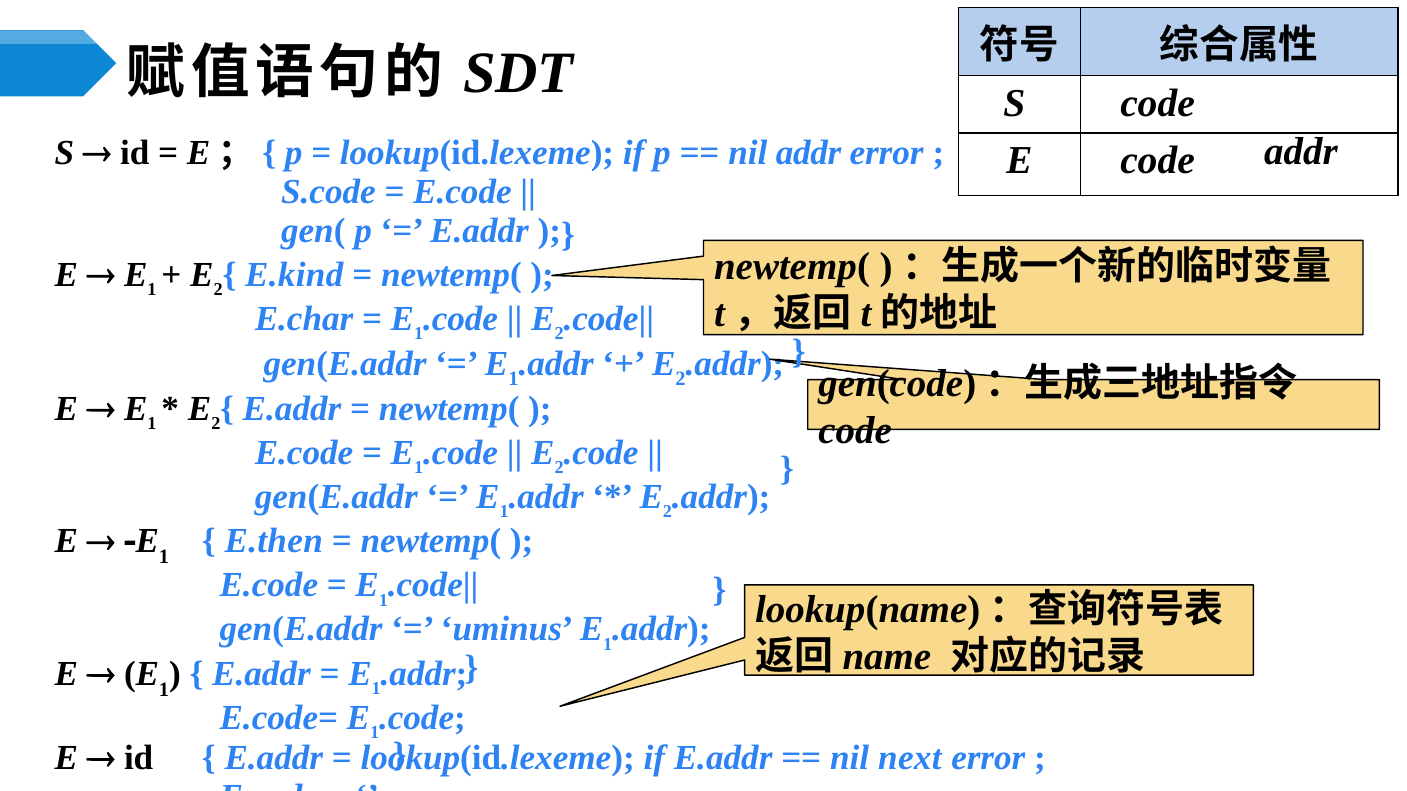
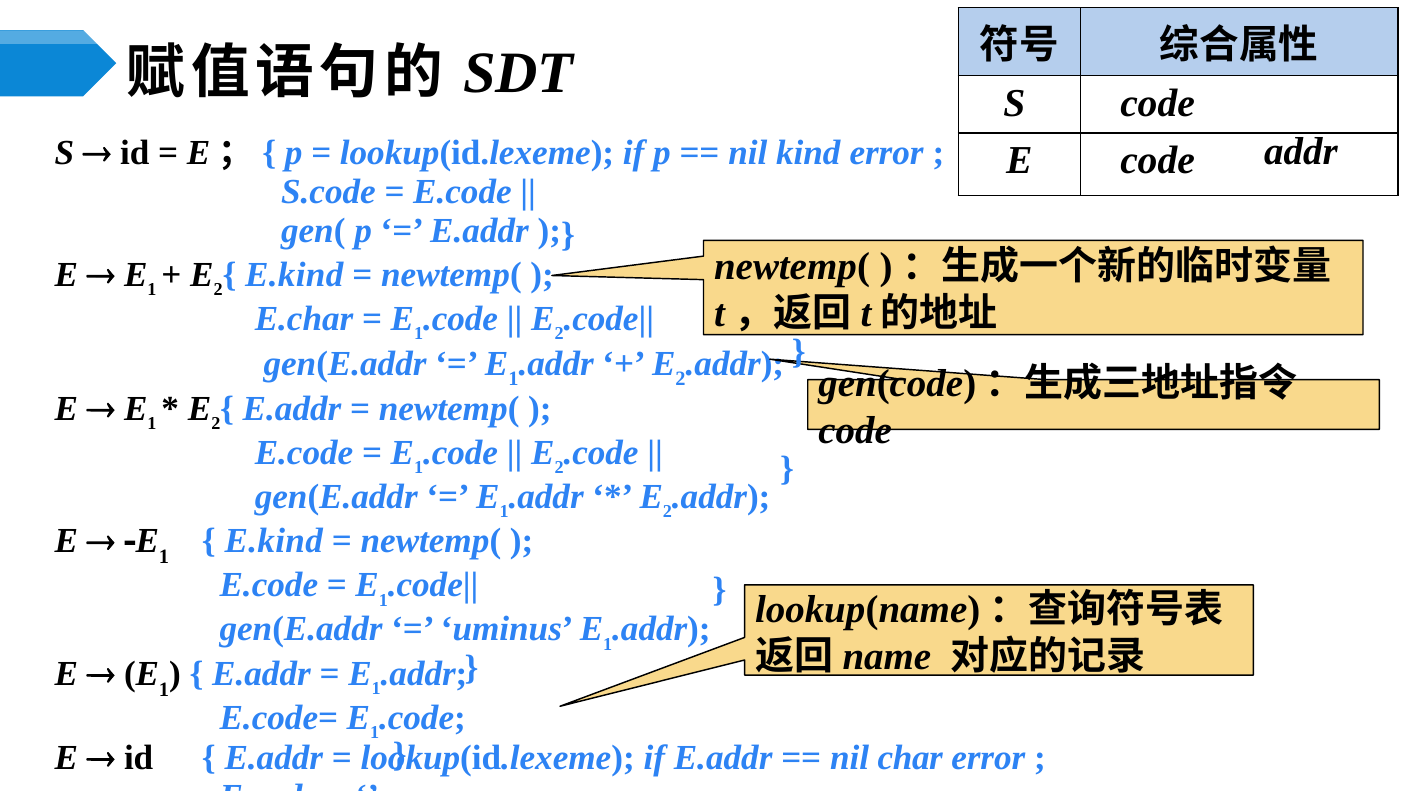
nil addr: addr -> kind (808, 153)
E.then: E.then -> E.kind (274, 542)
next: next -> char (910, 758)
